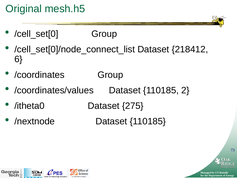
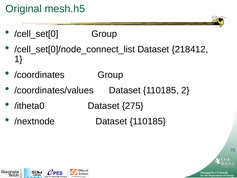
6: 6 -> 1 (18, 59)
